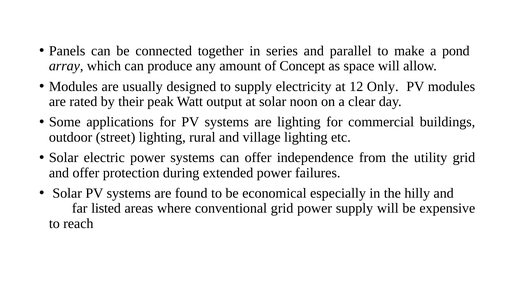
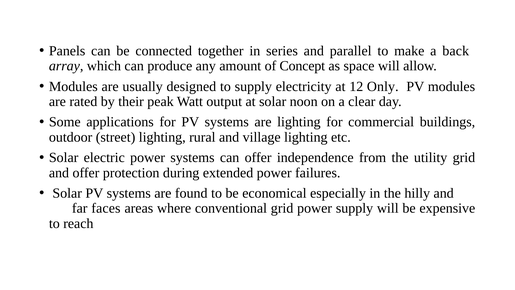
pond: pond -> back (456, 51)
listed: listed -> faces (106, 208)
